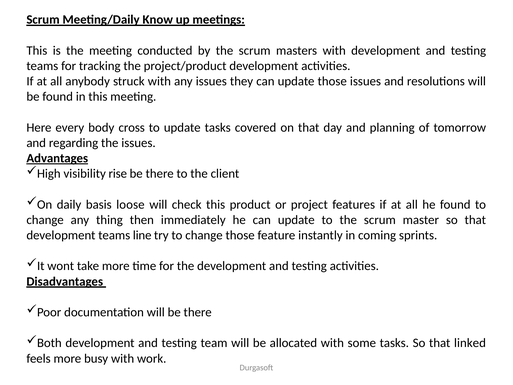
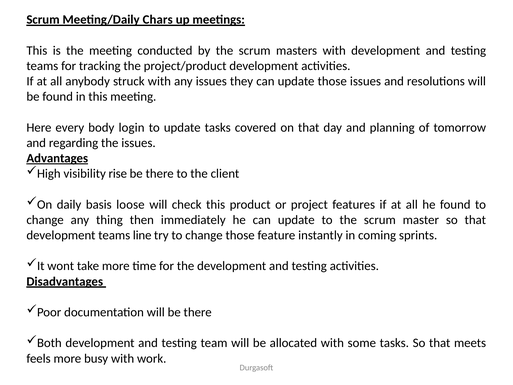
Know: Know -> Chars (158, 20)
cross: cross -> login (132, 127)
linked: linked -> meets (470, 343)
